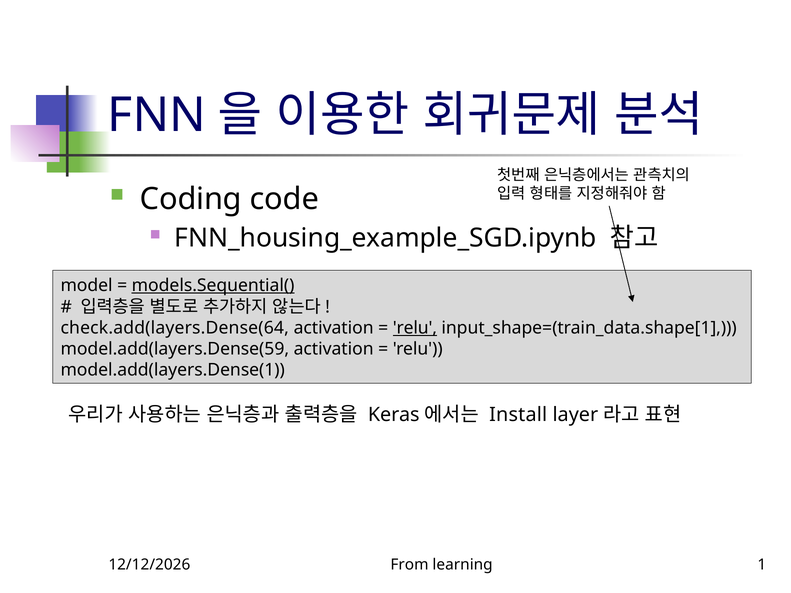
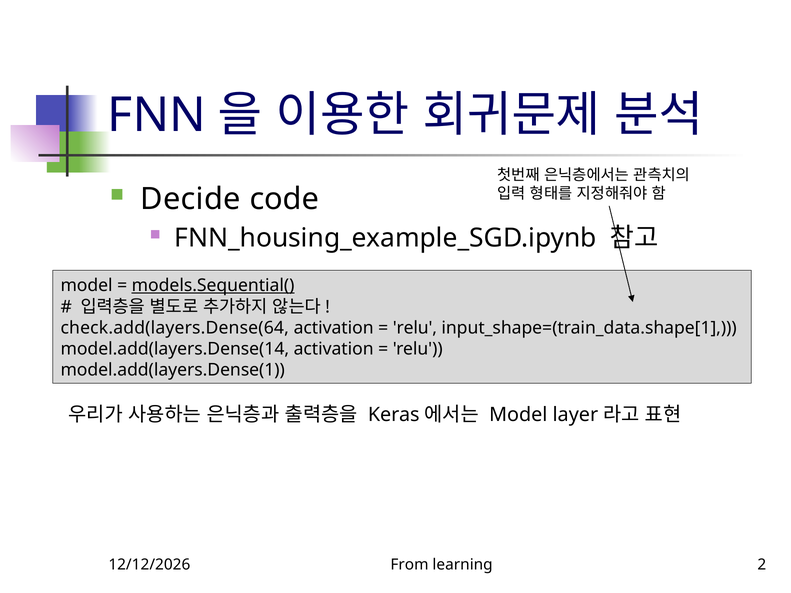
Coding: Coding -> Decide (191, 199)
relu underline: present -> none (415, 328)
model.add(layers.Dense(59: model.add(layers.Dense(59 -> model.add(layers.Dense(14 (175, 349)
Install: Install -> Model (518, 415)
1: 1 -> 2 (762, 565)
